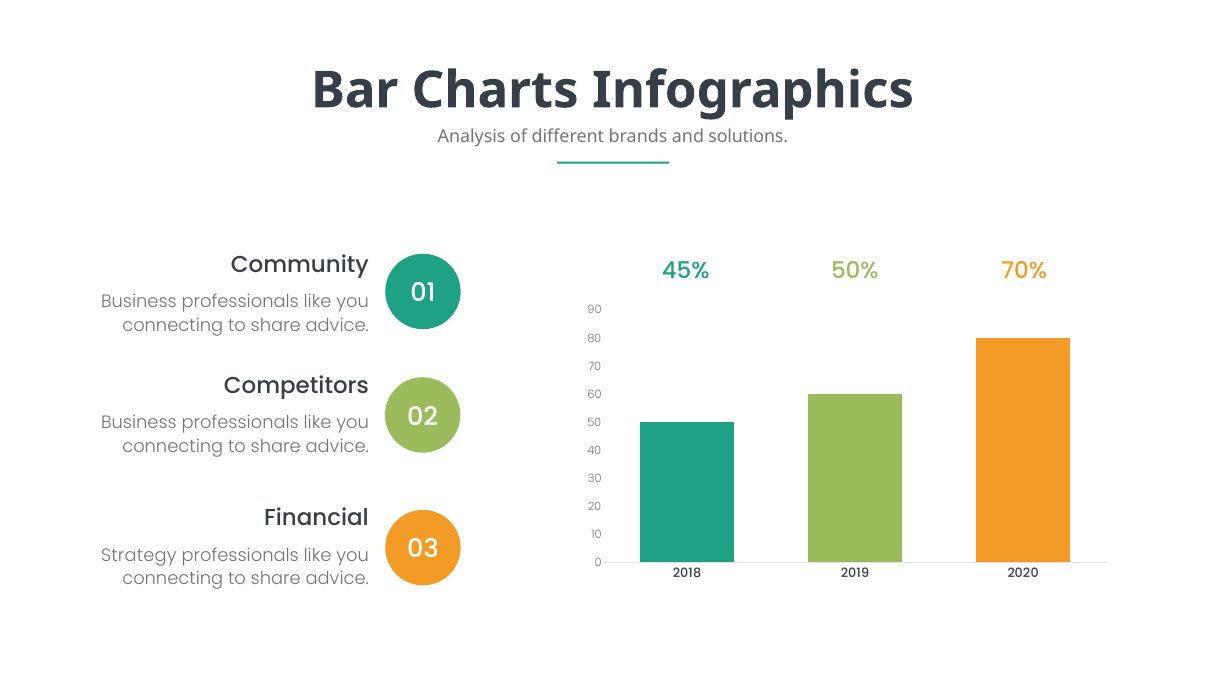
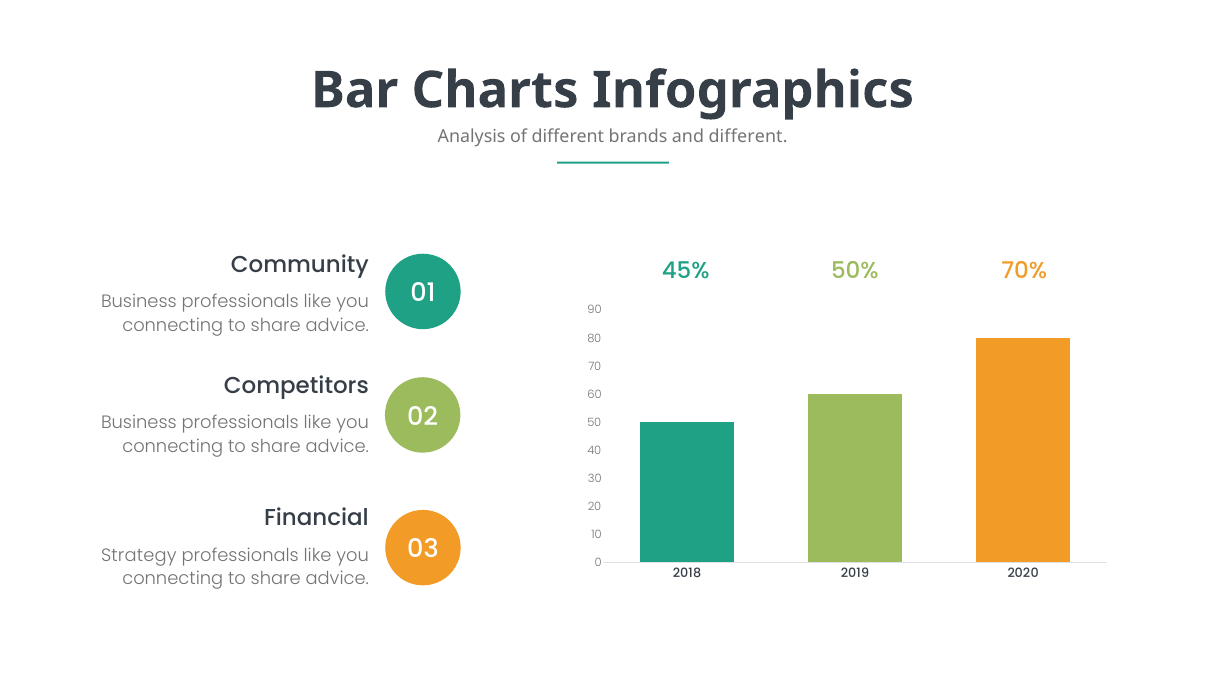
and solutions: solutions -> different (748, 136)
